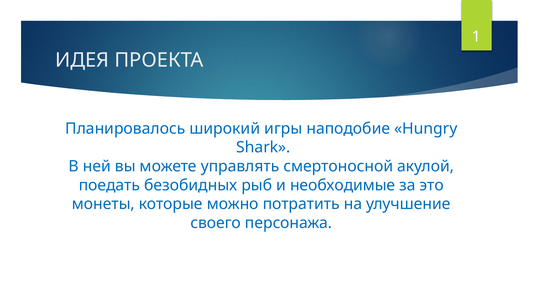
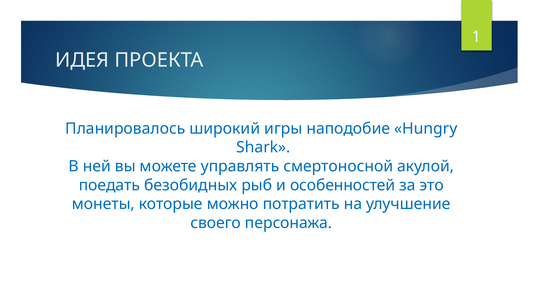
необходимые: необходимые -> особенностей (343, 185)
